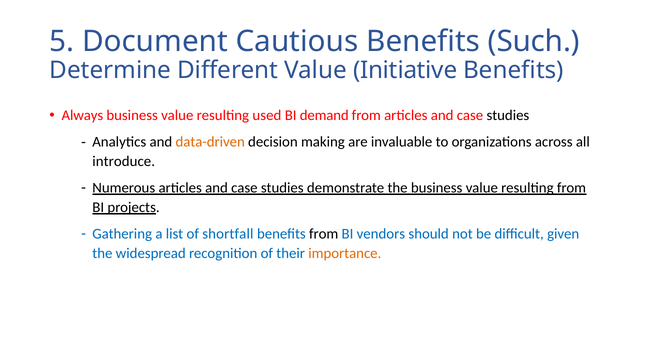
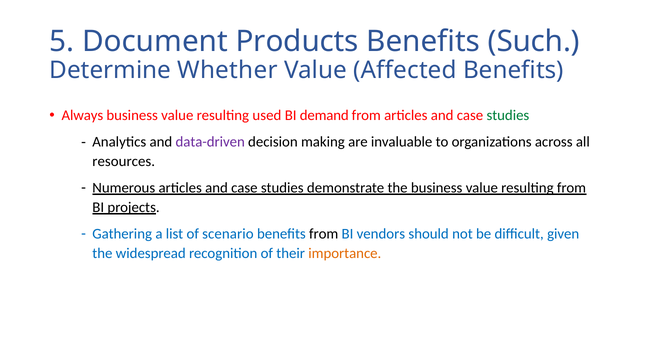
Cautious: Cautious -> Products (297, 41)
Different: Different -> Whether (228, 71)
Initiative: Initiative -> Affected (405, 71)
studies colour: black -> green (508, 116)
data-driven colour: orange -> purple (210, 142)
introduce: introduce -> resources (124, 162)
shortfall: shortfall -> scenario (228, 234)
